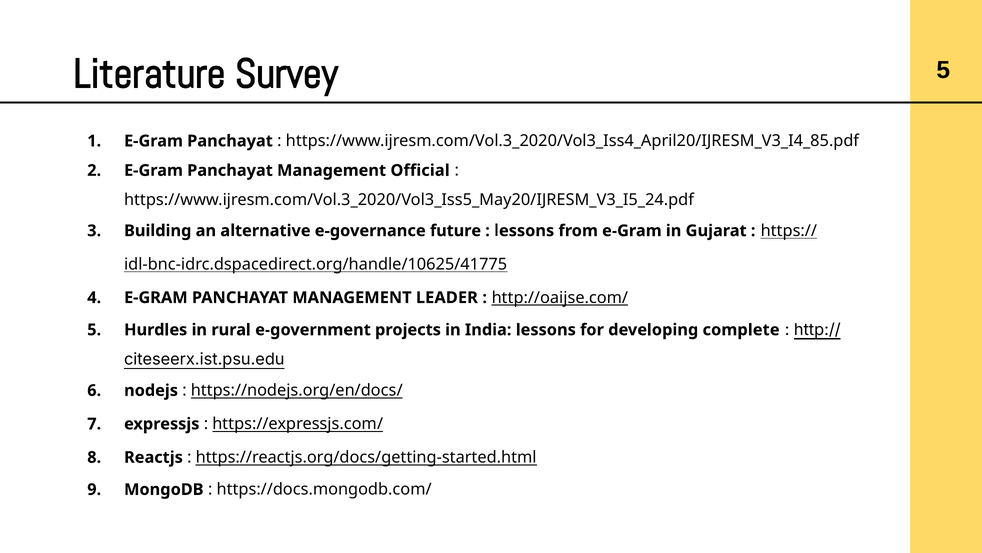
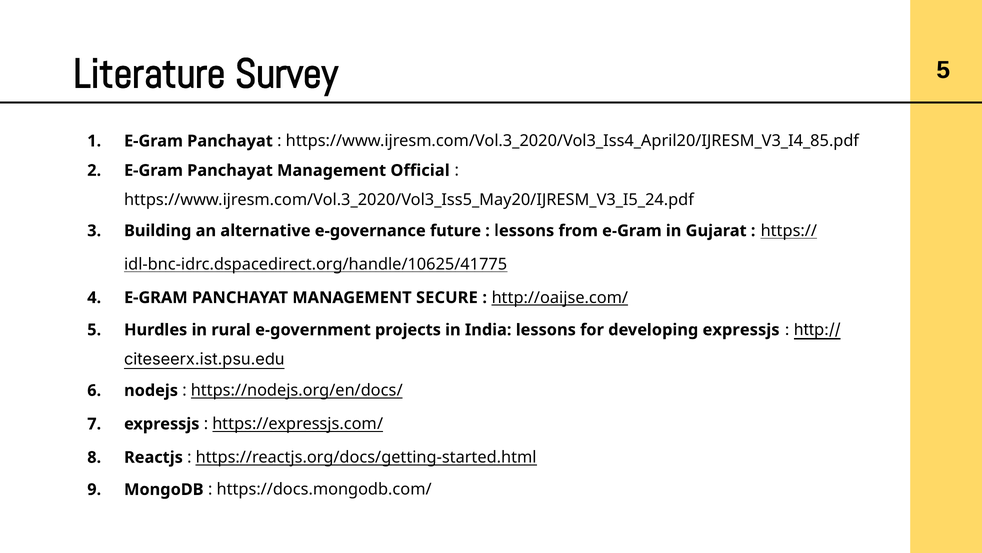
LEADER: LEADER -> SECURE (447, 297)
developing complete: complete -> expressjs (741, 329)
